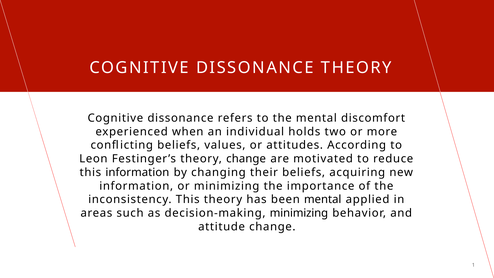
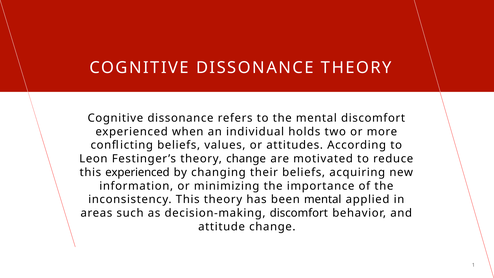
this information: information -> experienced (137, 172)
decision-making minimizing: minimizing -> discomfort (299, 213)
